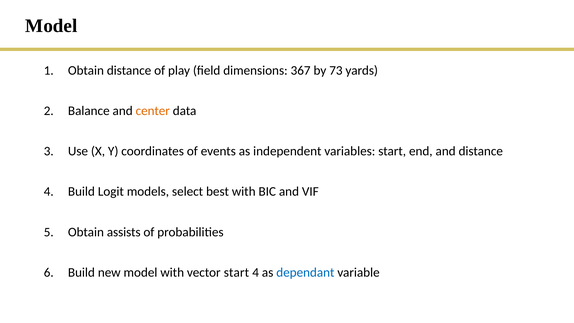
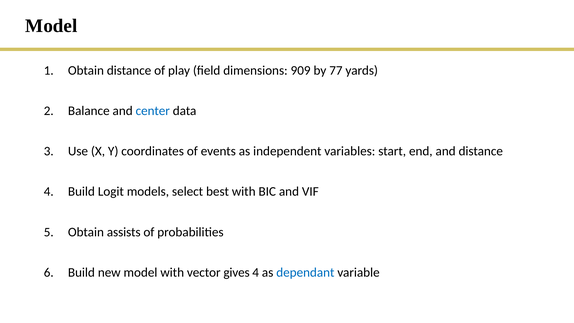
367: 367 -> 909 (301, 71)
73: 73 -> 77 (336, 71)
center colour: orange -> blue (153, 111)
vector start: start -> gives (237, 272)
